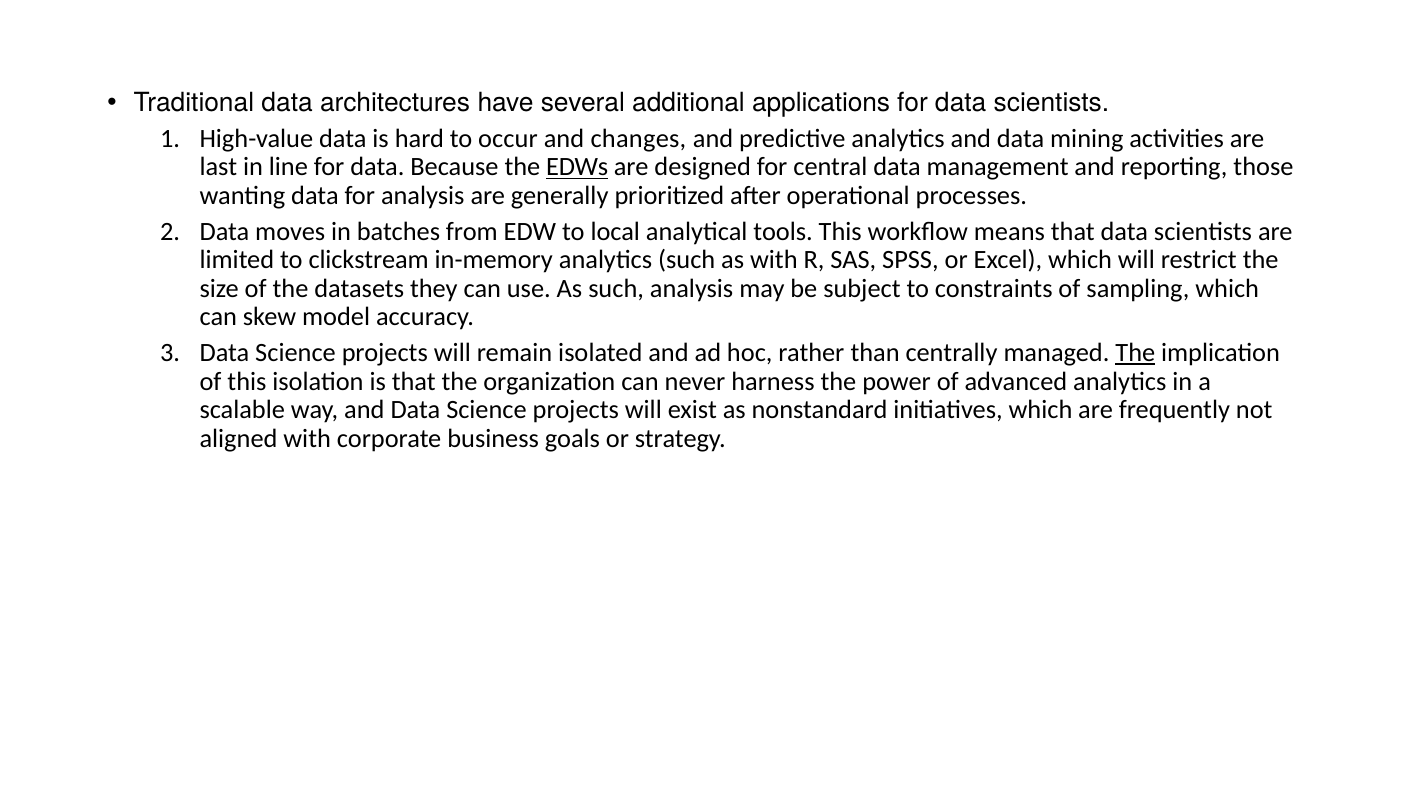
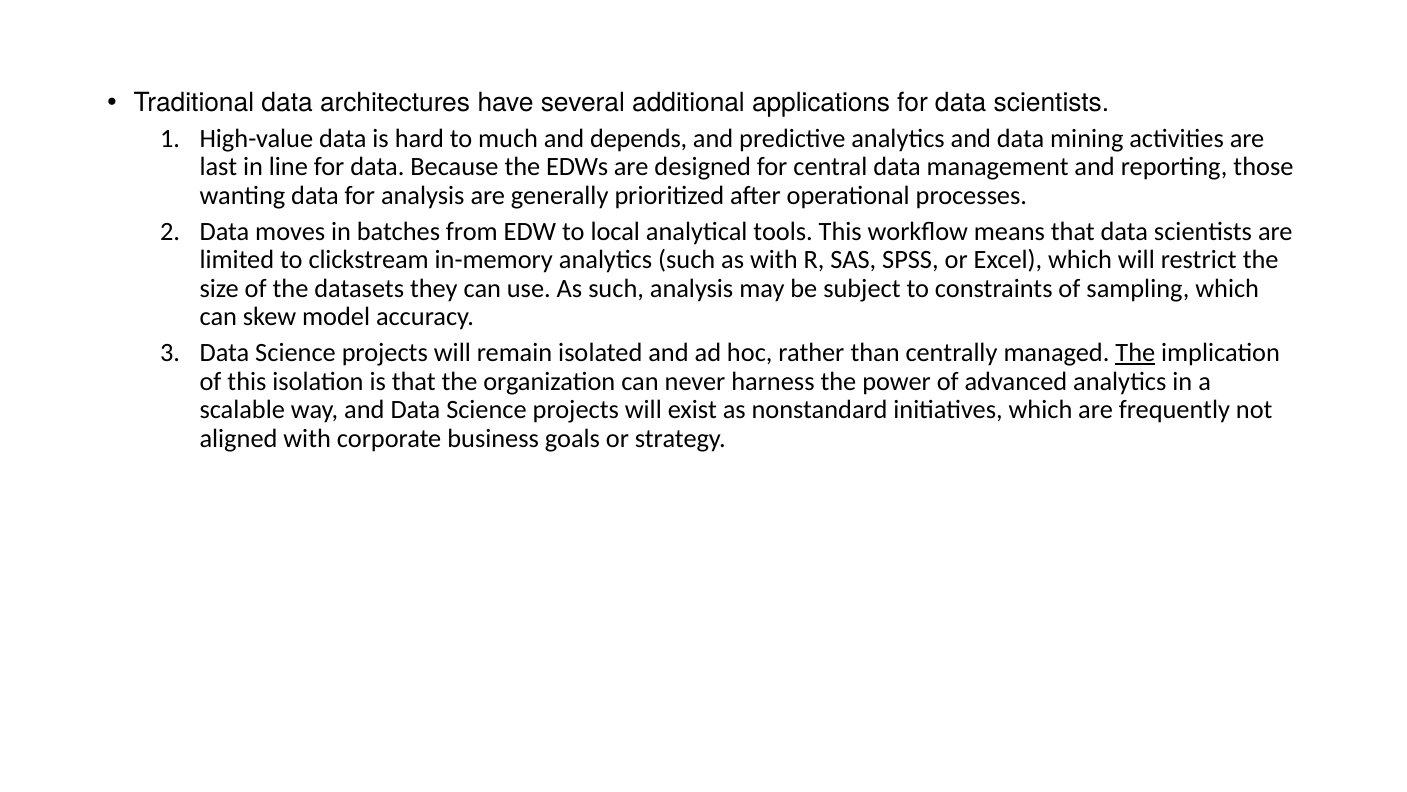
occur: occur -> much (508, 138)
changes: changes -> depends (639, 138)
EDWs underline: present -> none (577, 167)
